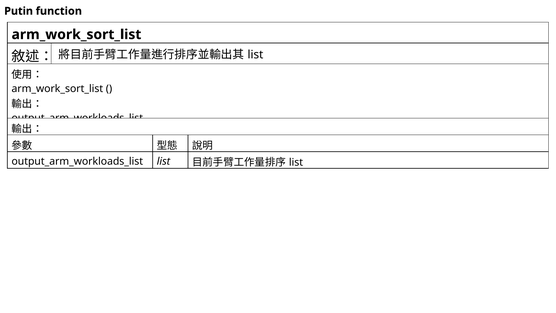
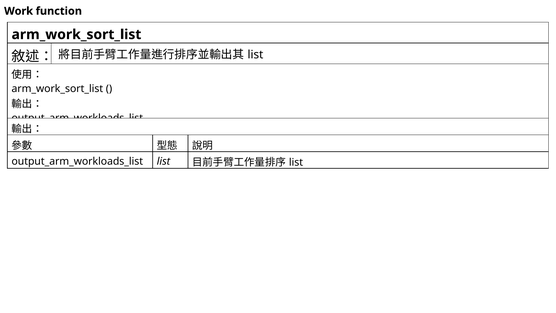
Putin: Putin -> Work (19, 11)
